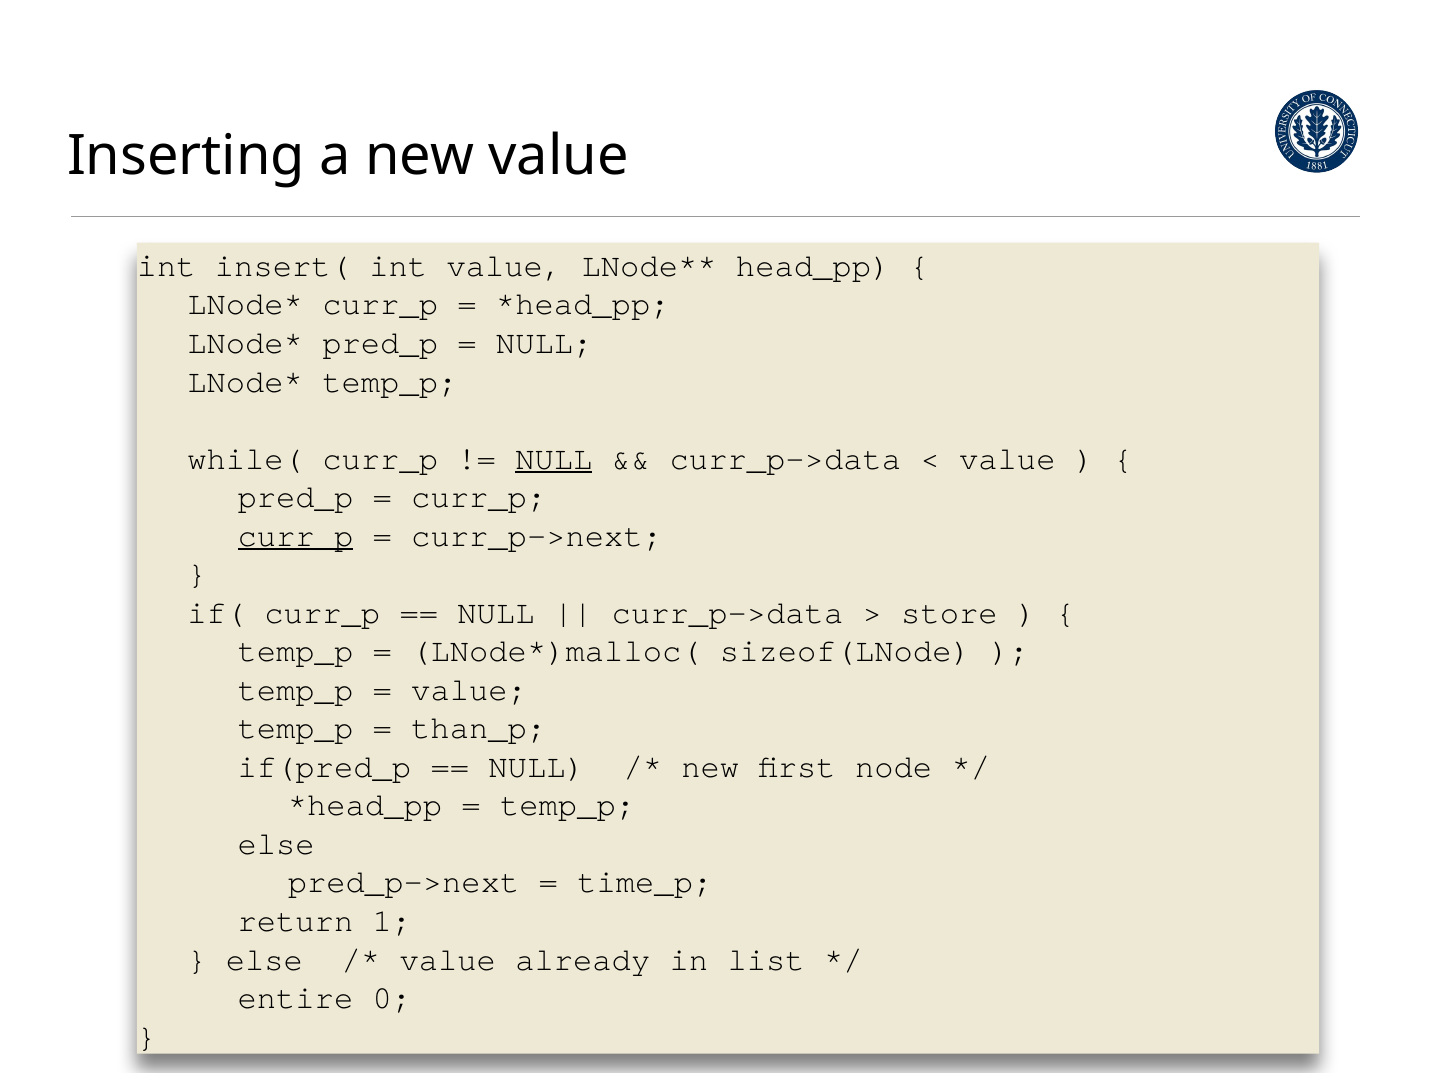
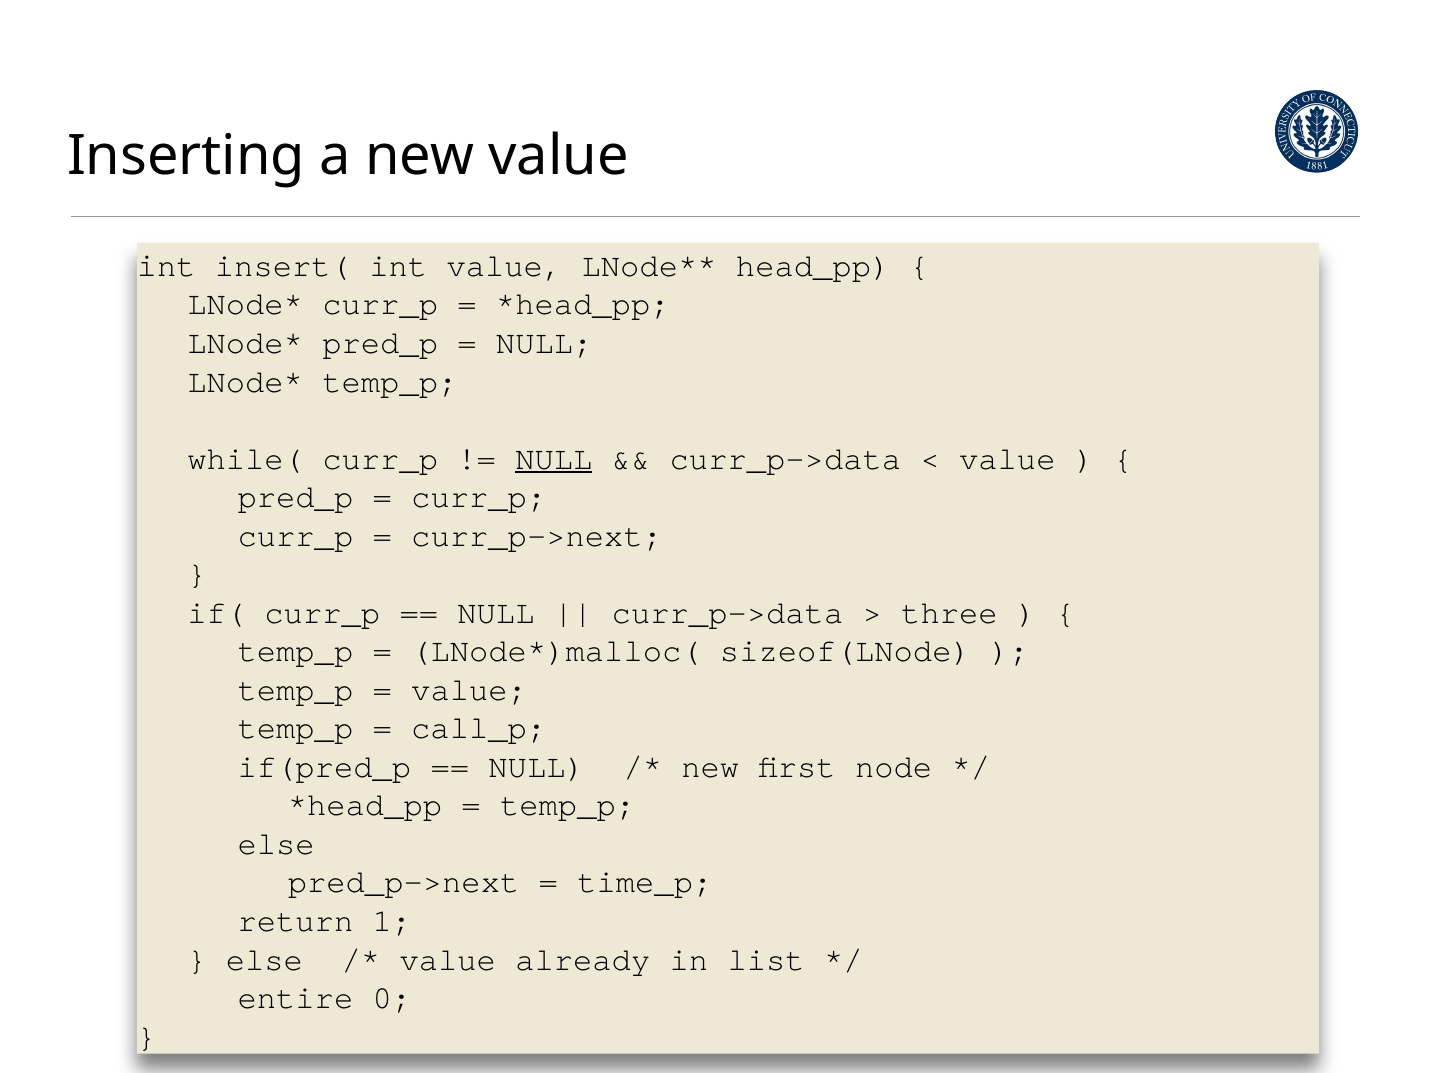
curr_p underline: present -> none (295, 536)
store: store -> three (949, 613)
than_p: than_p -> call_p (479, 728)
